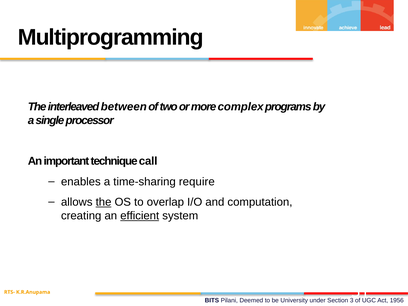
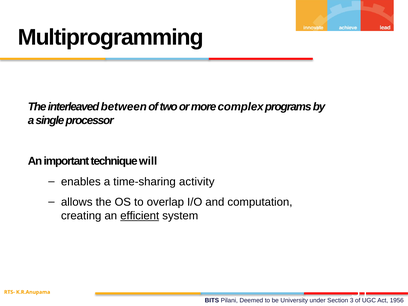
call: call -> will (148, 161)
require: require -> activity (197, 182)
the underline: present -> none (104, 202)
